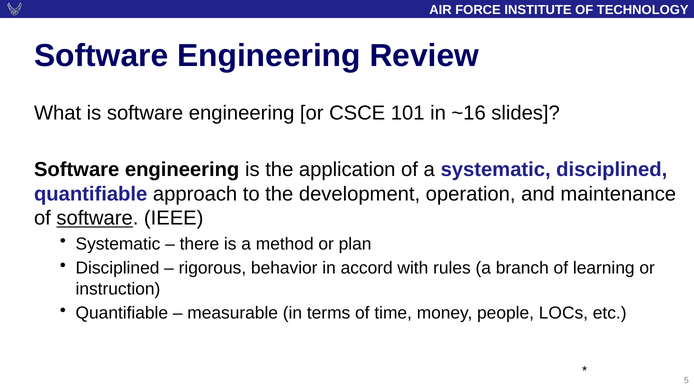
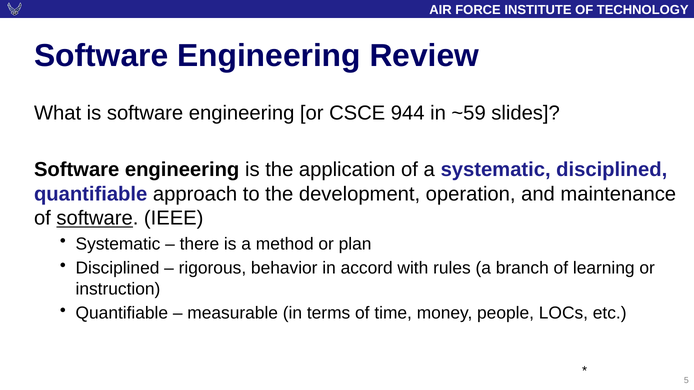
101: 101 -> 944 (408, 113)
~16: ~16 -> ~59 (469, 113)
